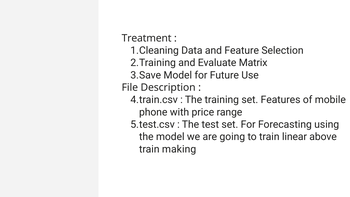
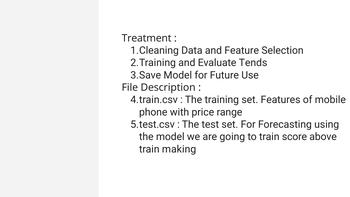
Matrix: Matrix -> Tends (253, 63)
linear: linear -> score (294, 137)
